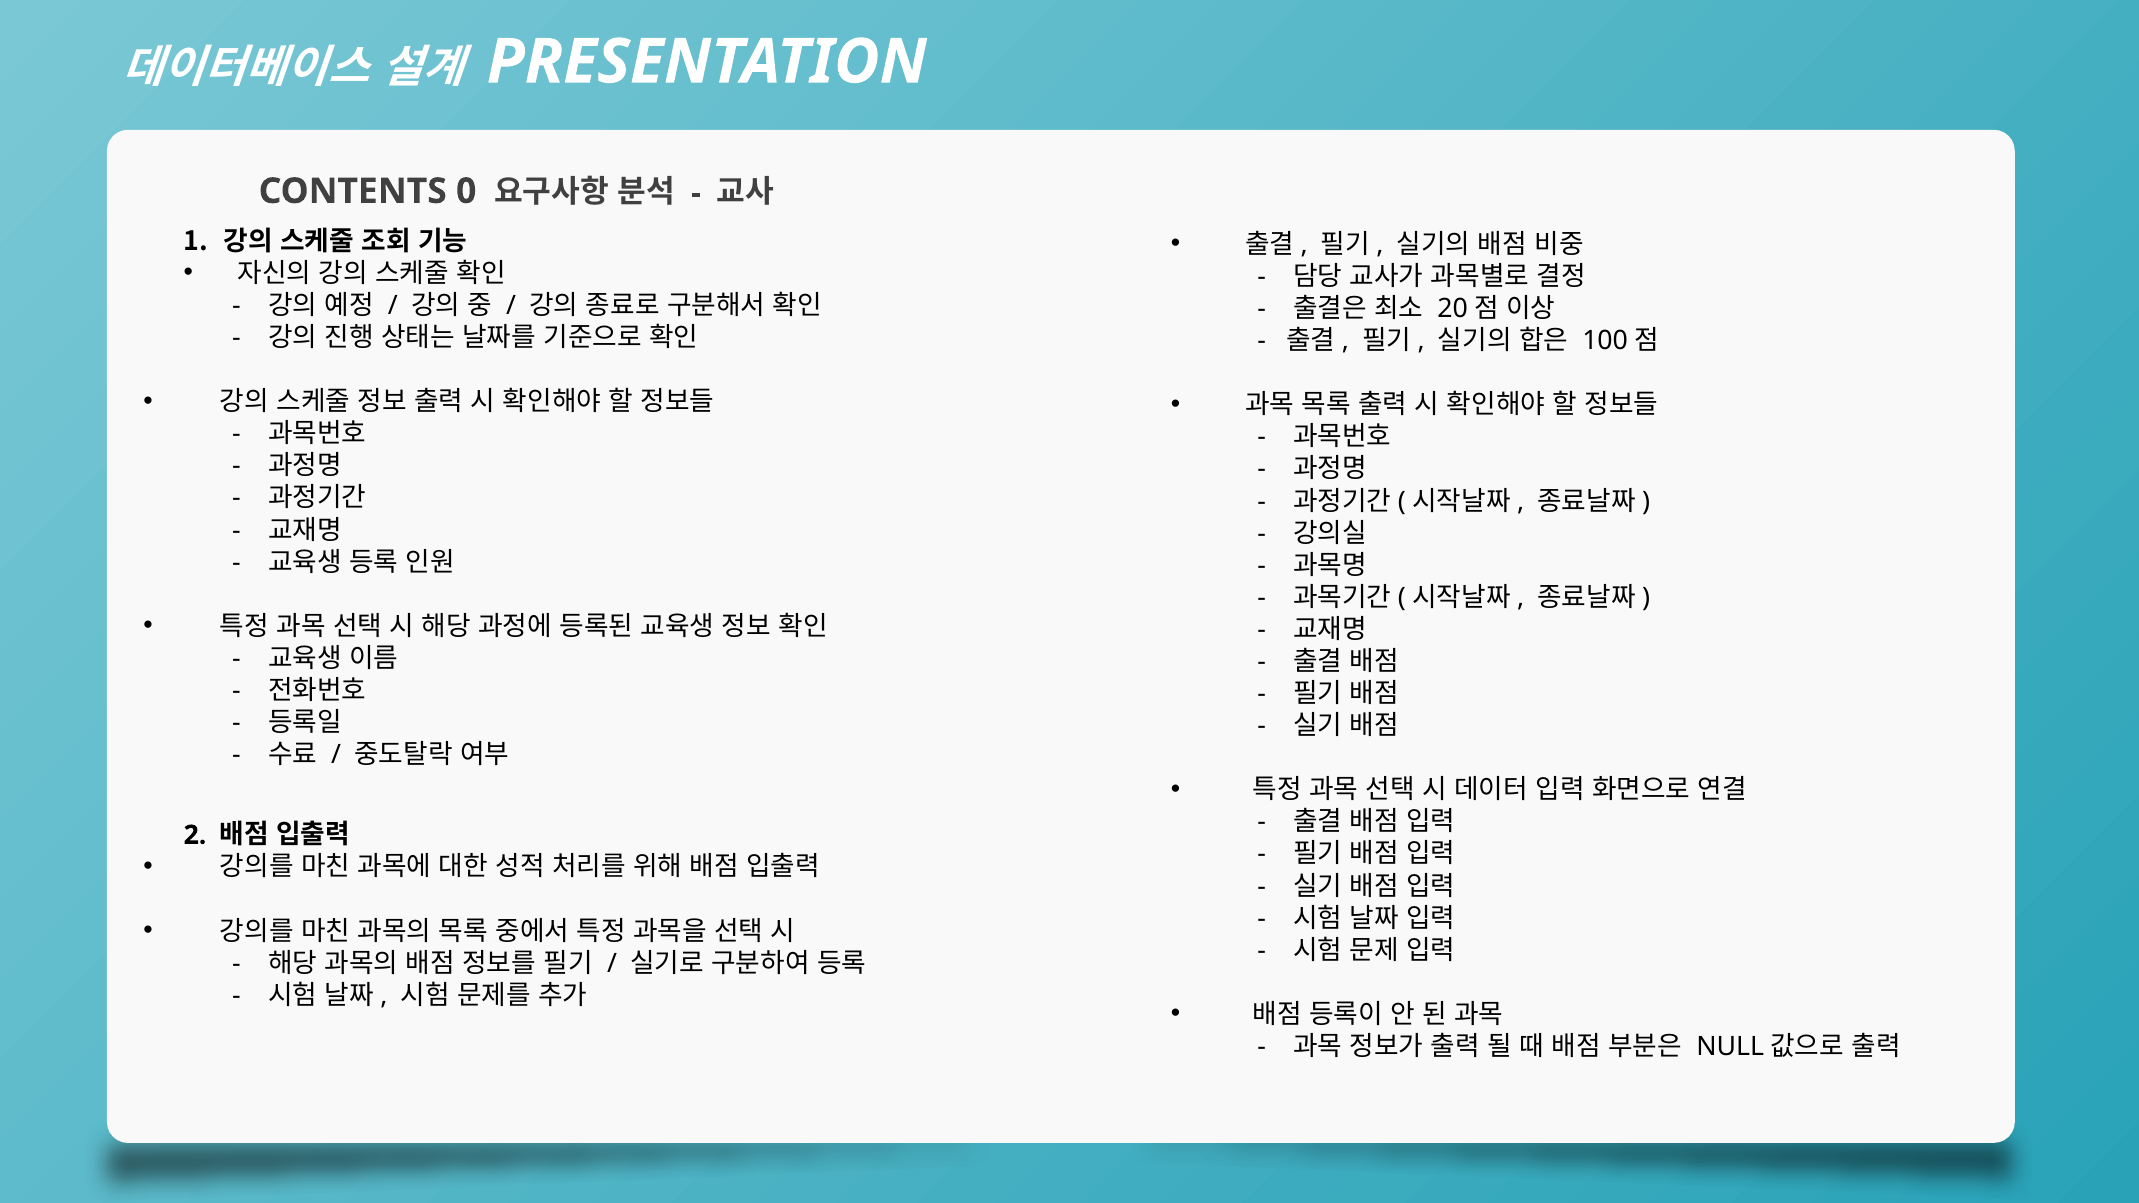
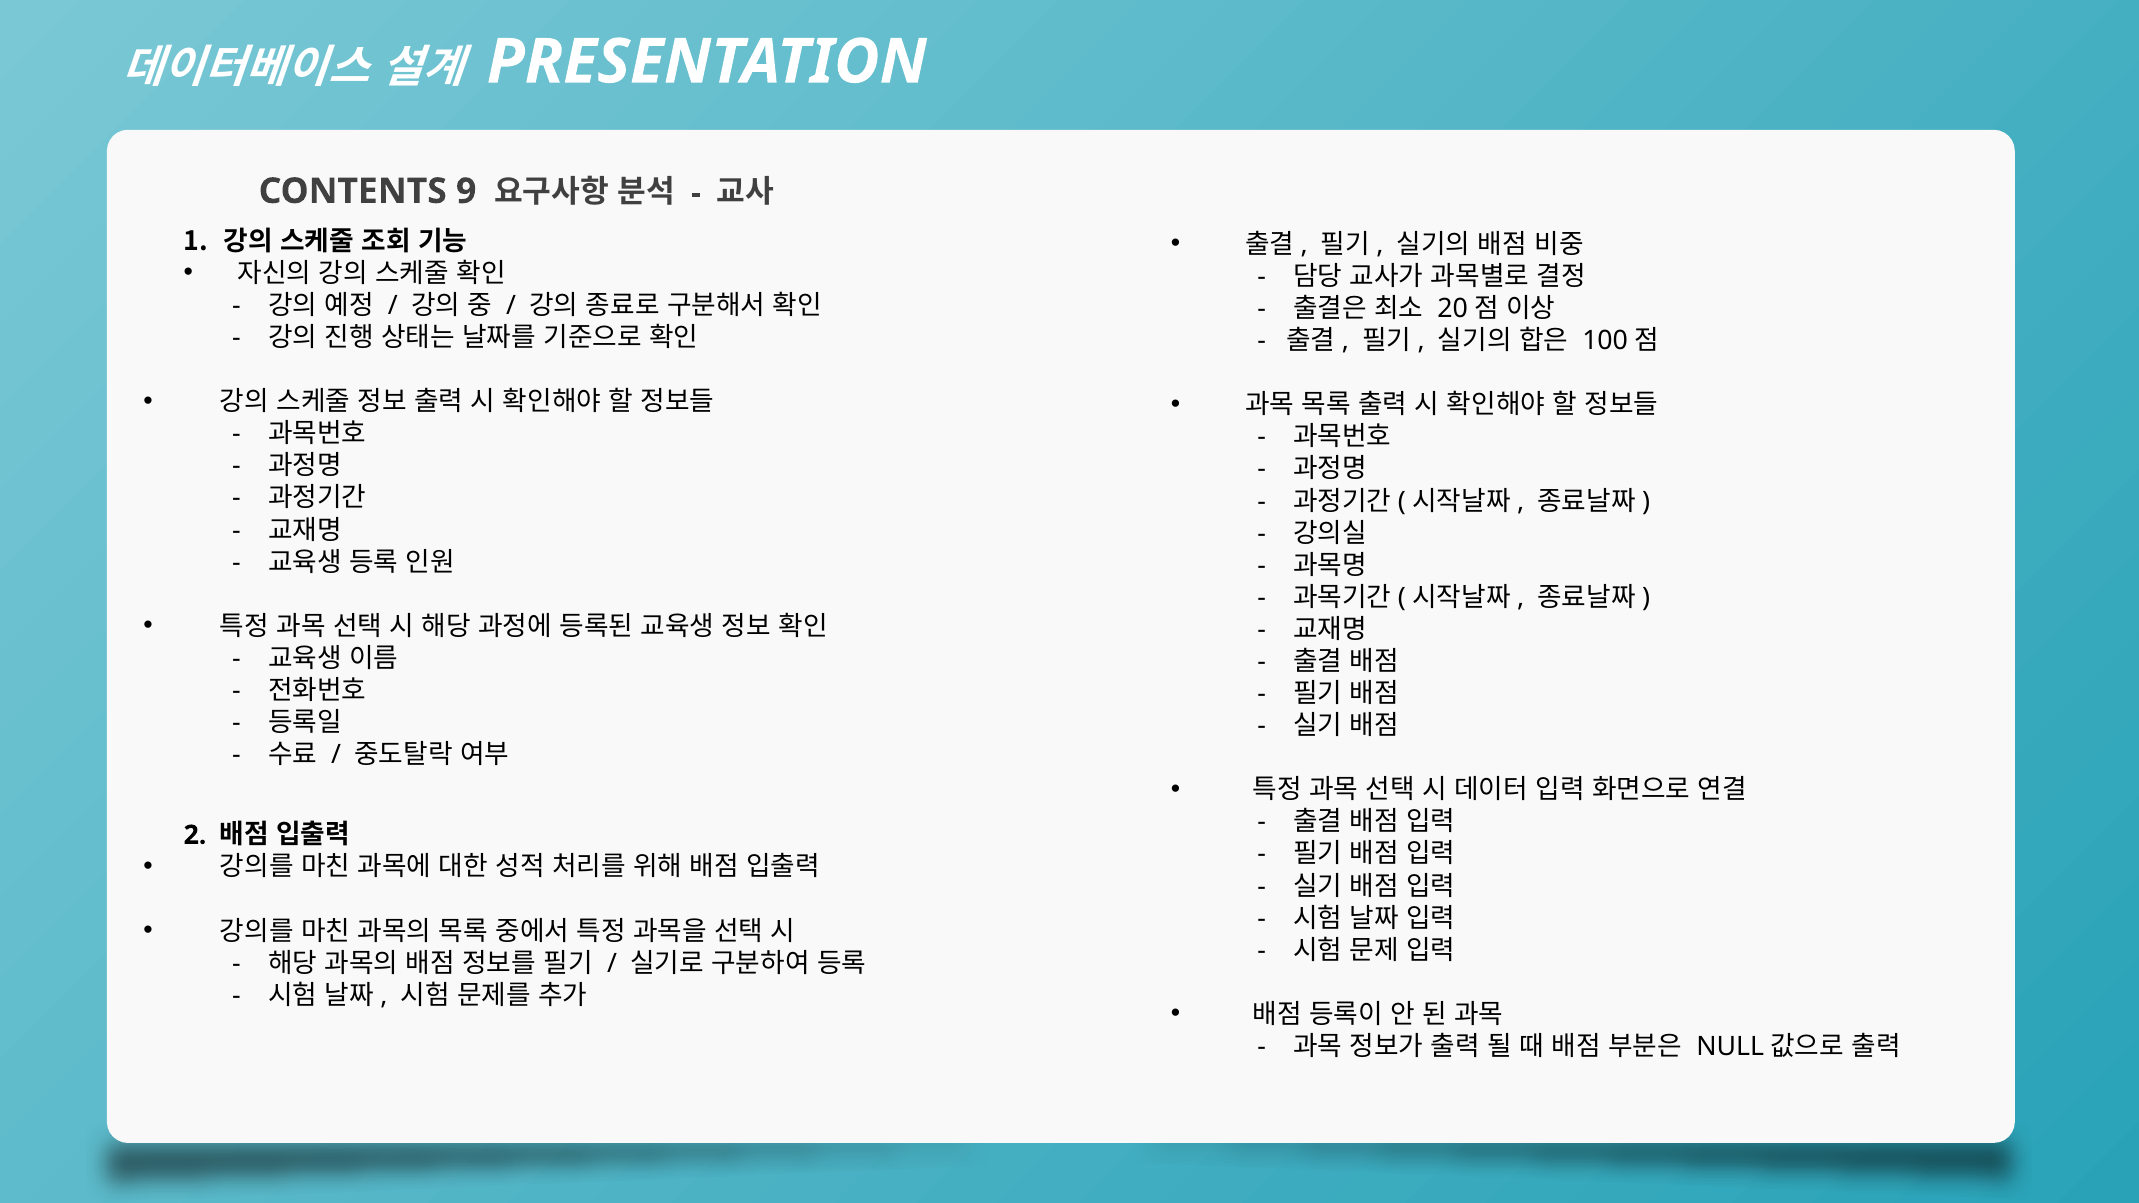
0: 0 -> 9 (466, 191)
